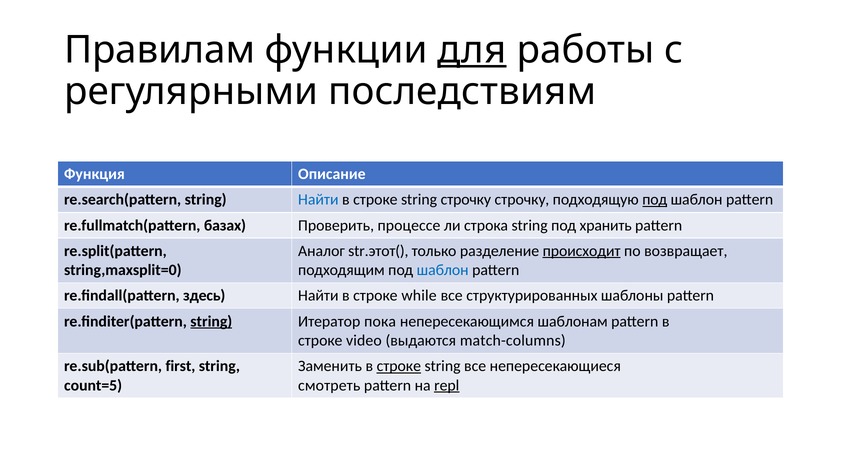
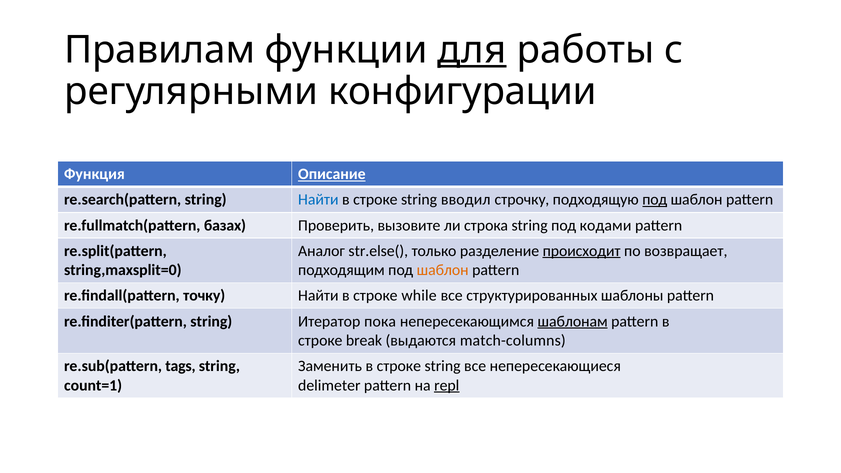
последствиям: последствиям -> конфигурации (462, 91)
Описание underline: none -> present (332, 174)
string строчку: строчку -> вводил (466, 200)
процессе: процессе -> вызовите (409, 225)
хранить: хранить -> кодами (606, 225)
str.этот(: str.этот( -> str.else( (378, 251)
шаблон colour: blue -> orange (443, 270)
здесь: здесь -> точку (204, 296)
string underline: present -> none (211, 321)
шаблонам underline: none -> present (573, 321)
video: video -> break (364, 341)
first: first -> tags (180, 366)
строке underline: present -> none (399, 366)
count=5: count=5 -> count=1 (93, 385)
смотреть: смотреть -> delimeter (329, 385)
